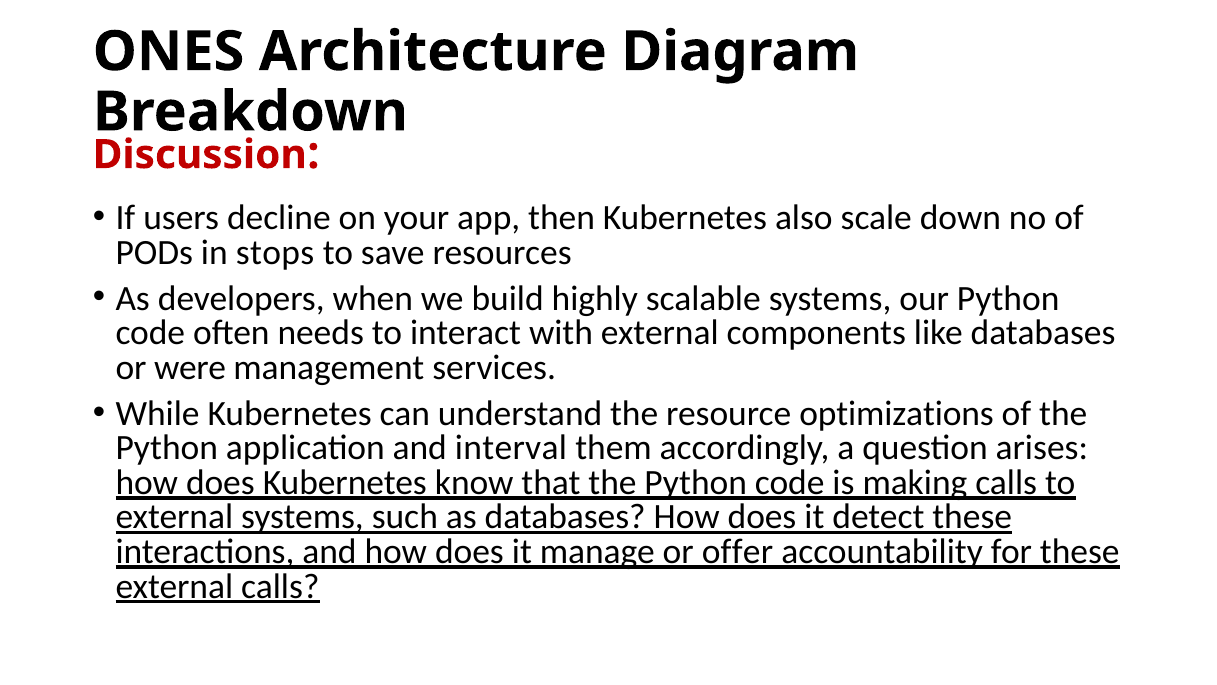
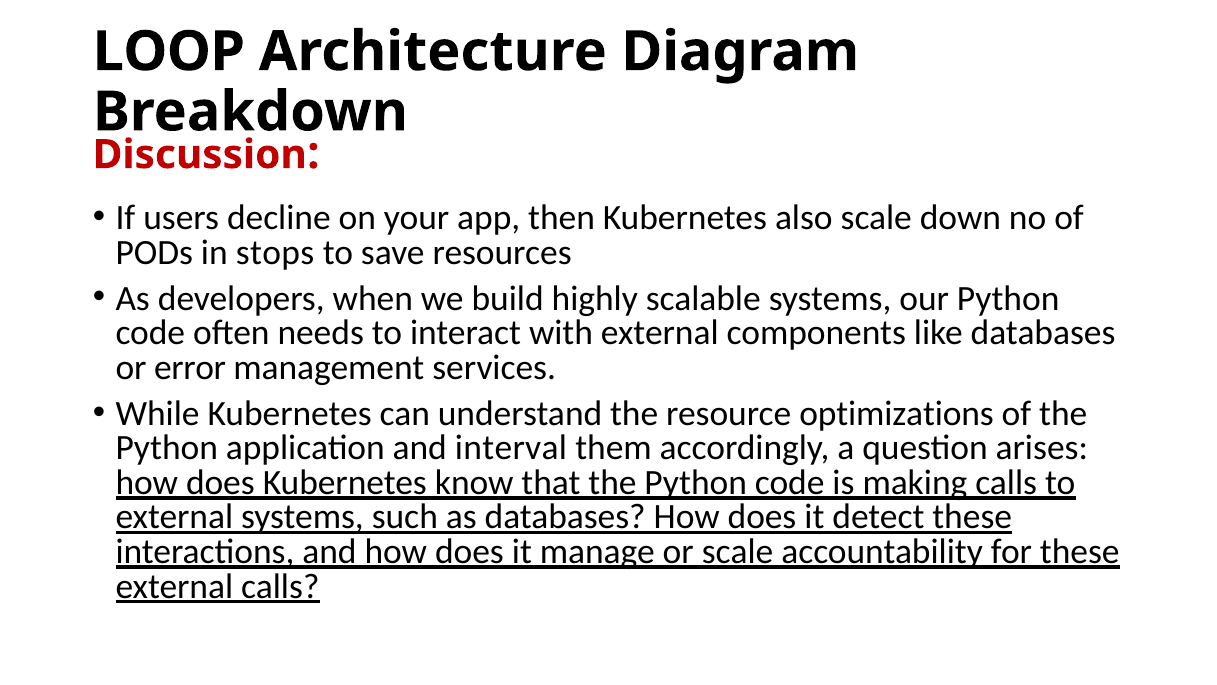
ONES: ONES -> LOOP (169, 52)
were: were -> error (190, 367)
or offer: offer -> scale (738, 551)
